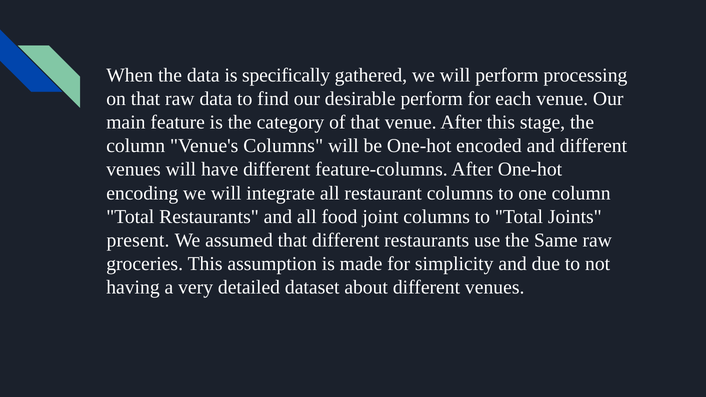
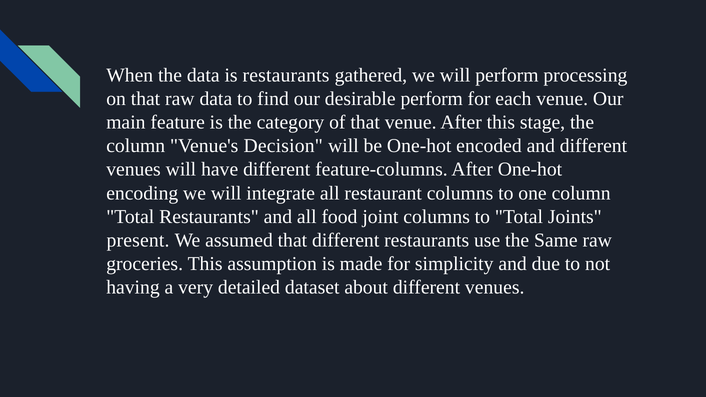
is specifically: specifically -> restaurants (286, 75)
Venue's Columns: Columns -> Decision (283, 146)
